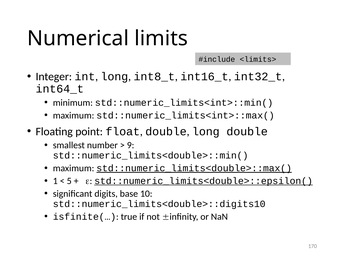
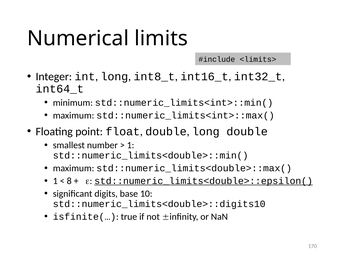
9: 9 -> 1 (131, 145)
std::numeric_limits<double>::max( underline: present -> none (194, 168)
5: 5 -> 8 (69, 181)
